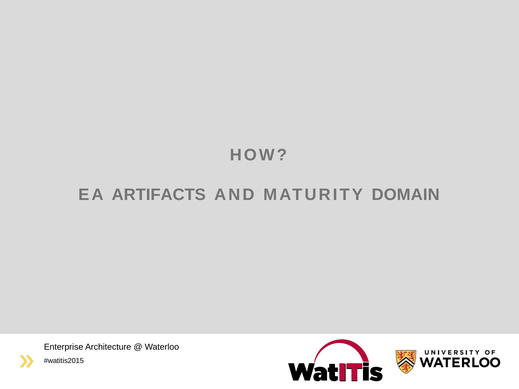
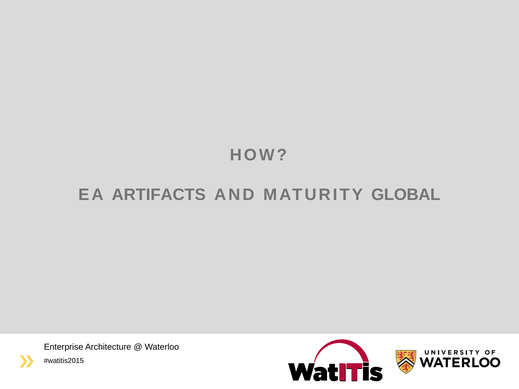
DOMAIN: DOMAIN -> GLOBAL (406, 195)
